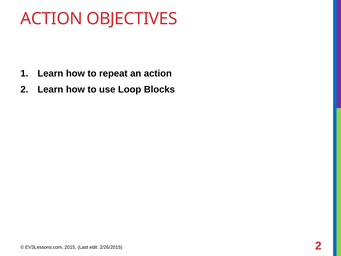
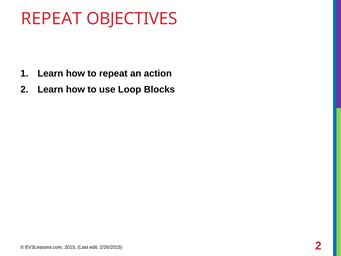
ACTION: ACTION -> REPEAT (51, 19)
